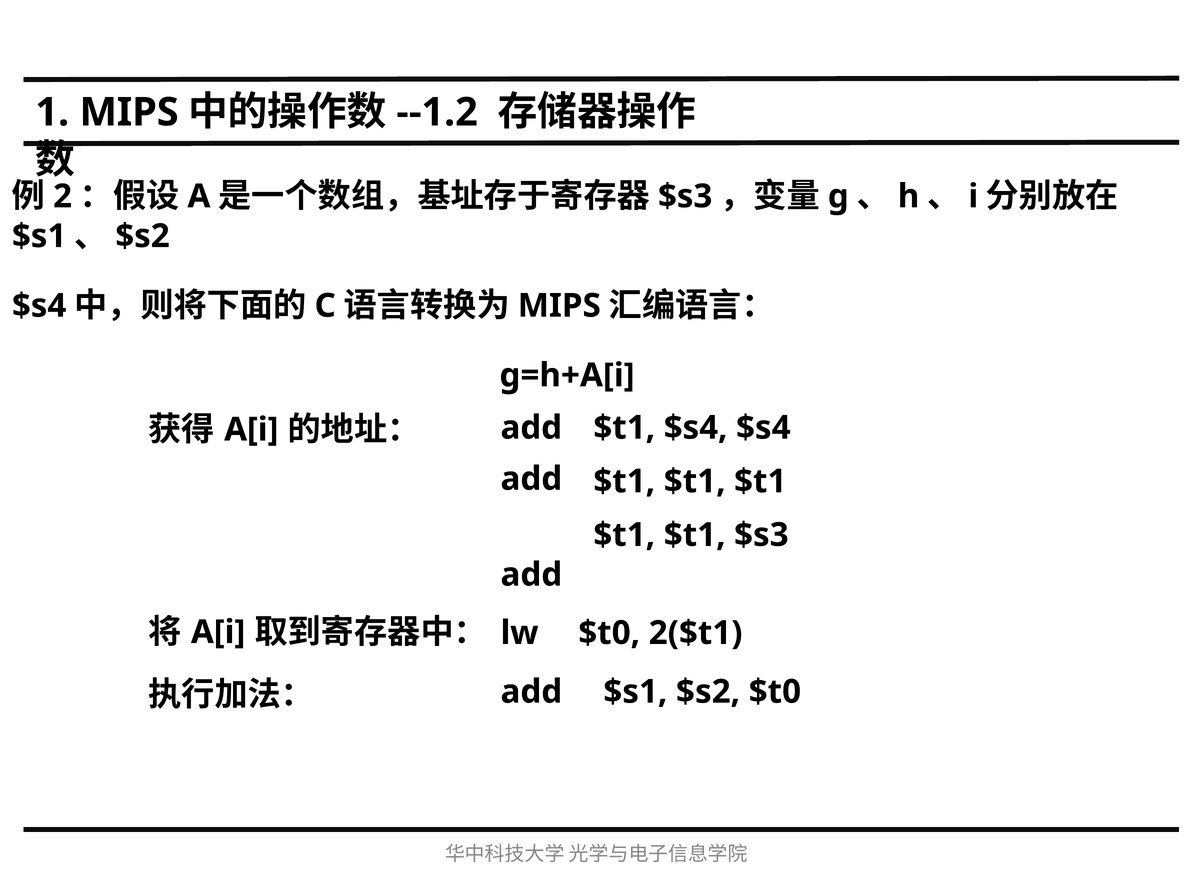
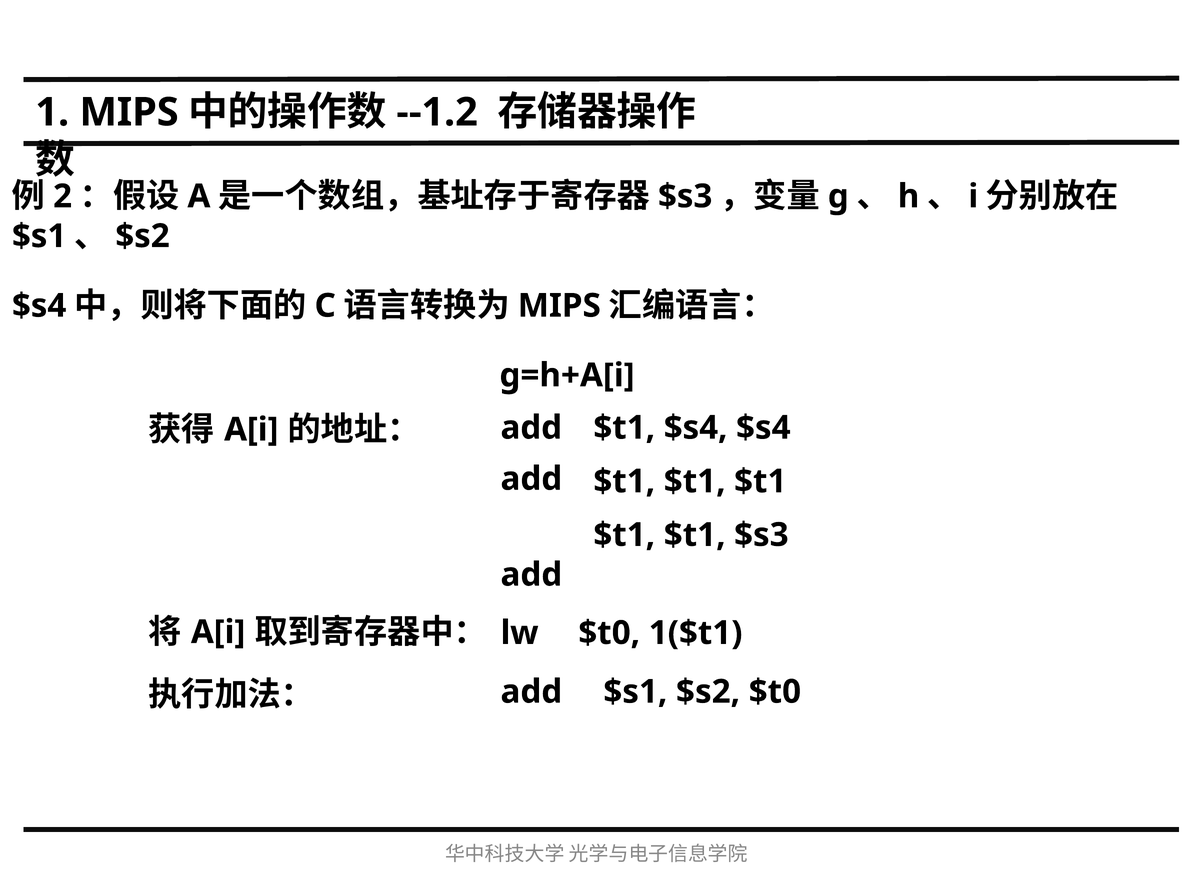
2($t1: 2($t1 -> 1($t1 (696, 633)
